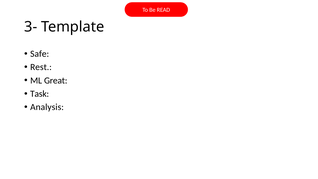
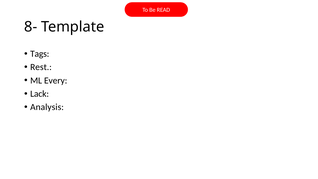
3-: 3- -> 8- (31, 27)
Safe: Safe -> Tags (40, 54)
Great: Great -> Every (56, 80)
Task: Task -> Lack (40, 94)
